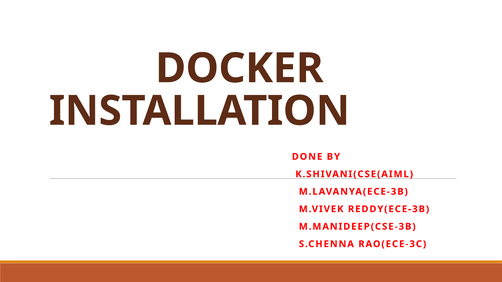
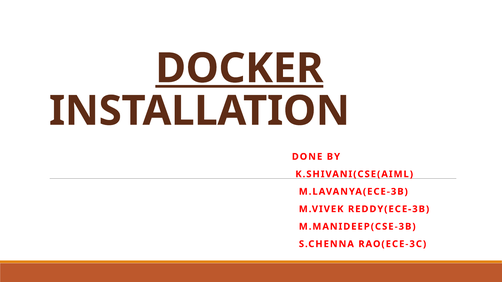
DOCKER underline: none -> present (239, 69)
